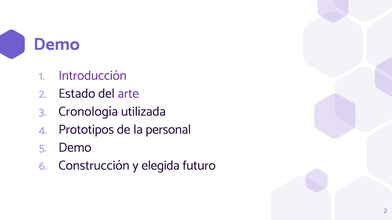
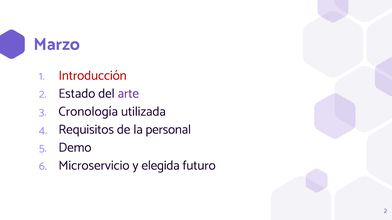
Demo: Demo -> Marzo (57, 44)
Introducción colour: purple -> red (93, 76)
Prototipos: Prototipos -> Requisitos (86, 130)
Construcción: Construcción -> Microservicio (94, 166)
